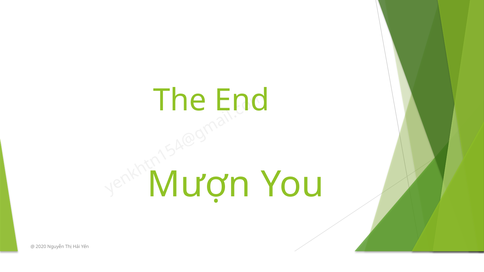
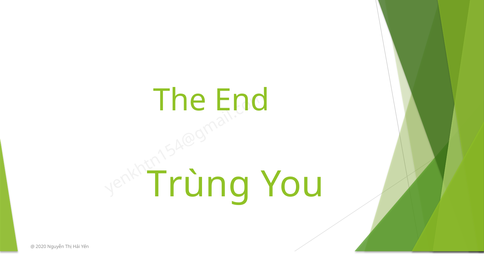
Mượn: Mượn -> Trùng (199, 185)
